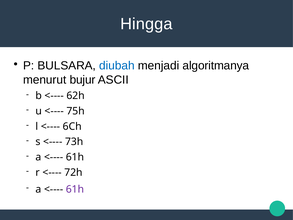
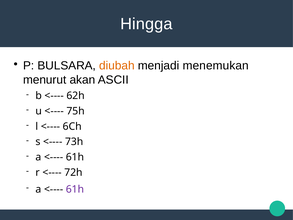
diubah colour: blue -> orange (117, 65)
algoritmanya: algoritmanya -> menemukan (216, 65)
bujur: bujur -> akan (82, 80)
